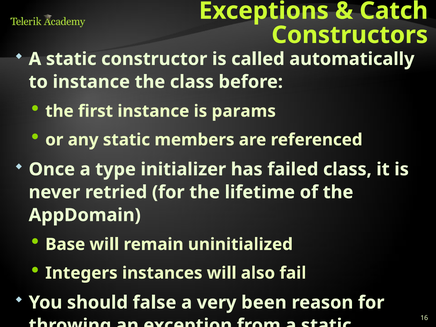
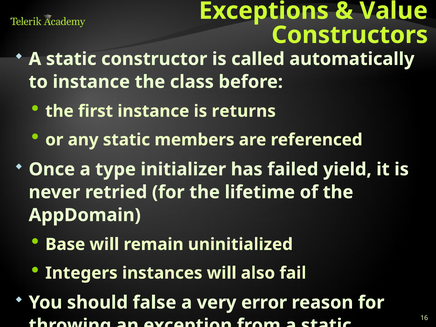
Catch: Catch -> Value (394, 11)
params: params -> returns (244, 111)
failed class: class -> yield (347, 169)
been: been -> error (264, 303)
